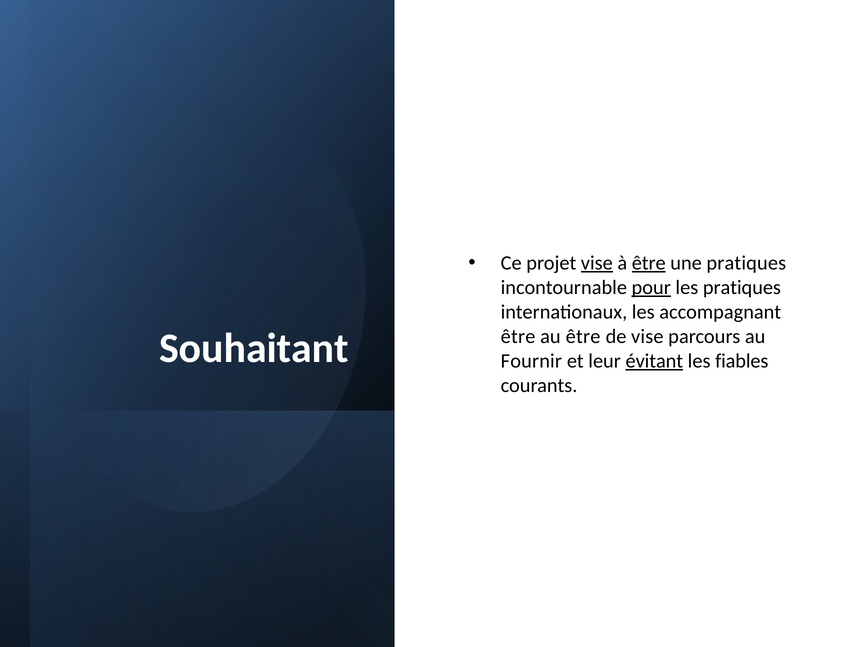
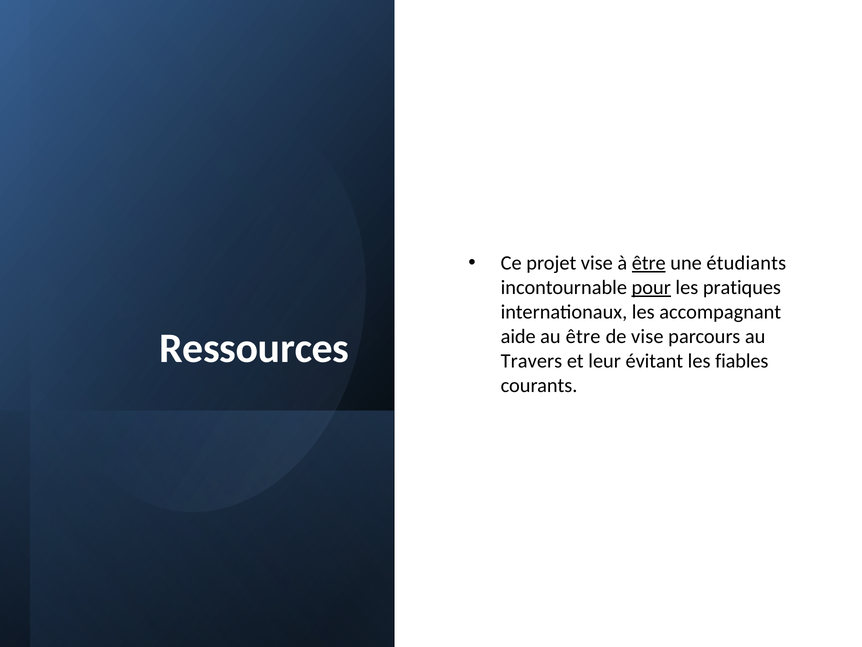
vise underline: present -> none (597, 263)
une pratiques: pratiques -> étudiants (746, 263)
être: être -> aide (518, 336)
Souhaitant: Souhaitant -> Ressources (254, 348)
Fournir: Fournir -> Travers (531, 361)
évitant underline: present -> none (654, 361)
